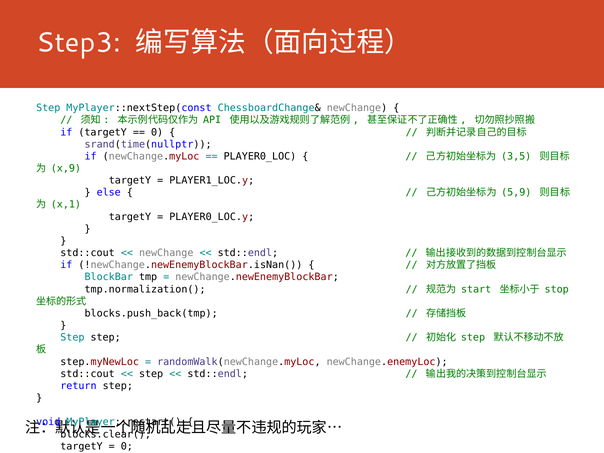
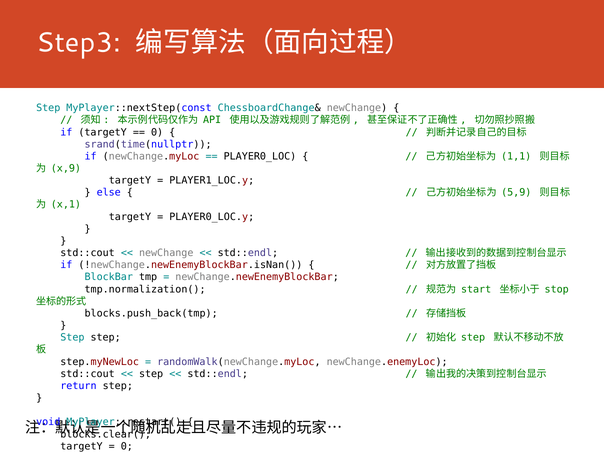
3,5: 3,5 -> 1,1 (516, 156)
